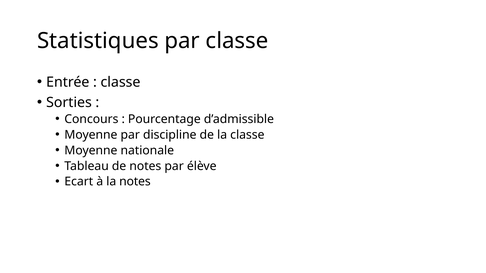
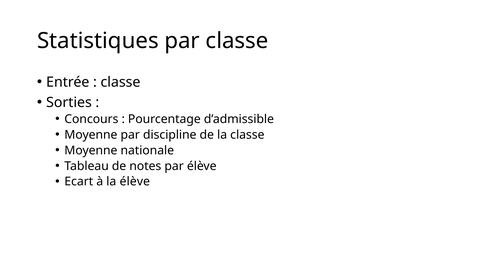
la notes: notes -> élève (135, 182)
